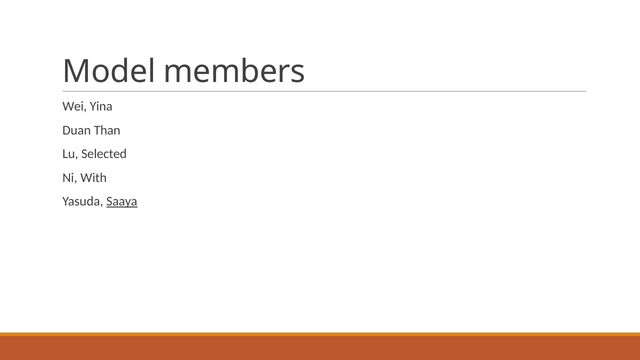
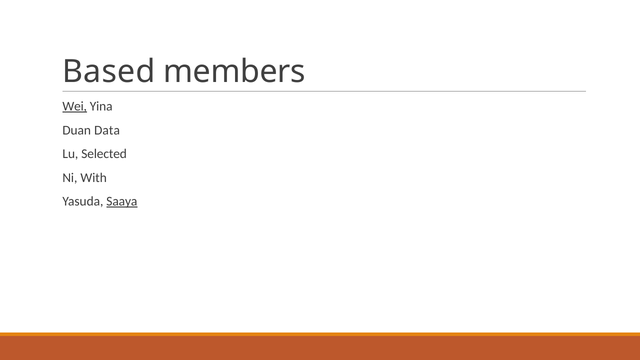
Model: Model -> Based (109, 72)
Wei underline: none -> present (75, 106)
Than: Than -> Data (107, 130)
